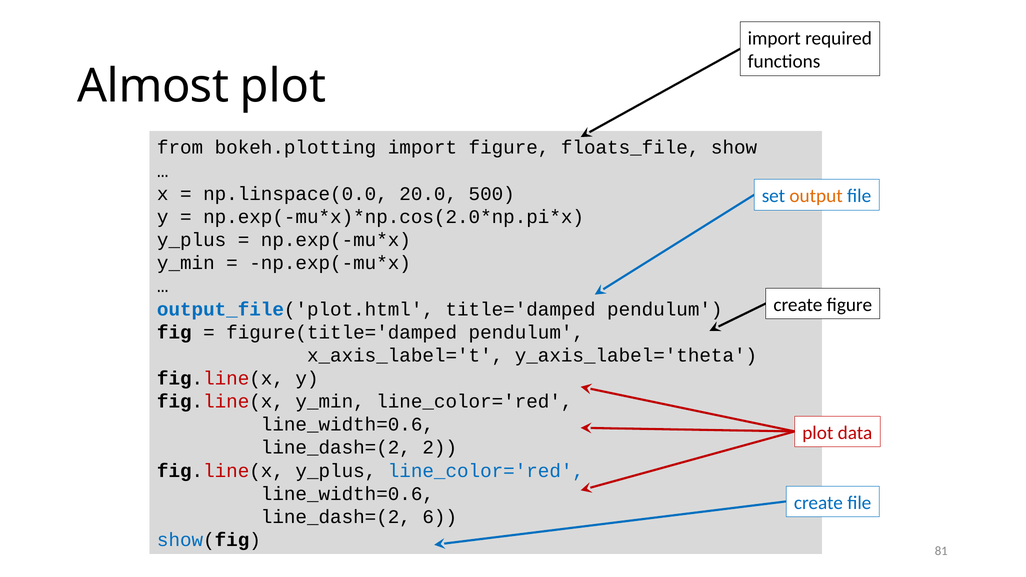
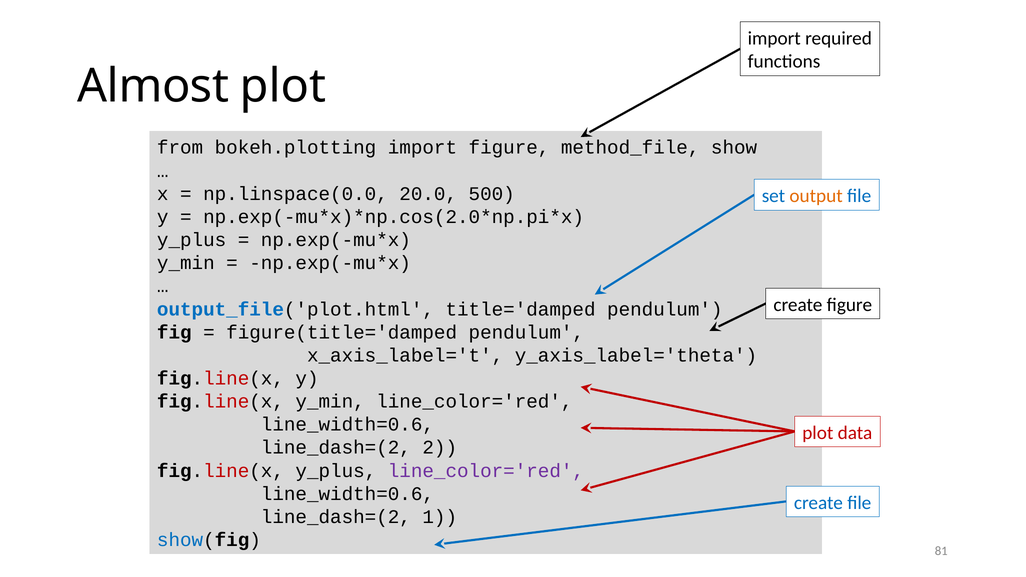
floats_file: floats_file -> method_file (630, 148)
line_color='red colour: blue -> purple (486, 471)
6: 6 -> 1 (440, 517)
